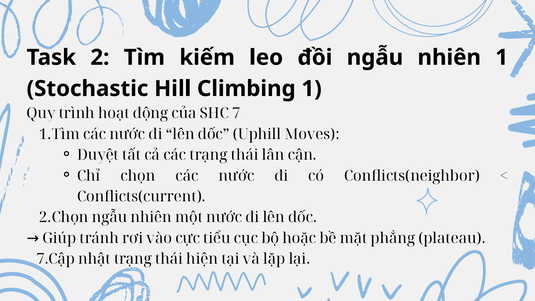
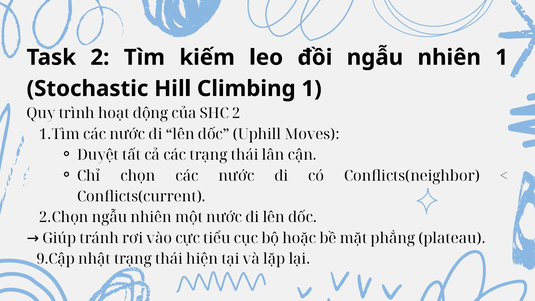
SHC 7: 7 -> 2 (236, 113)
7.Cập: 7.Cập -> 9.Cập (56, 259)
